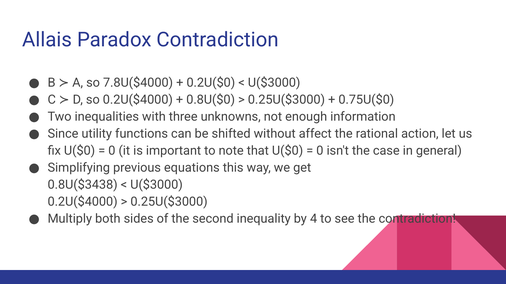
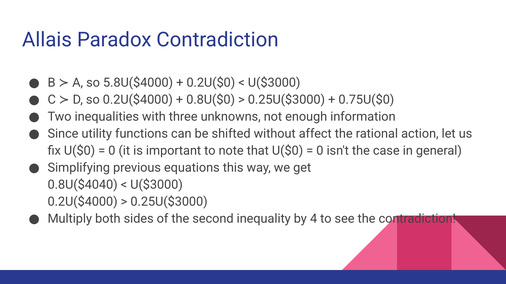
7.8U($4000: 7.8U($4000 -> 5.8U($4000 (138, 83)
0.8U($3438: 0.8U($3438 -> 0.8U($4040 (83, 185)
